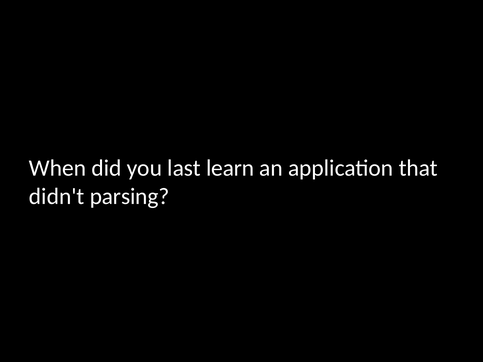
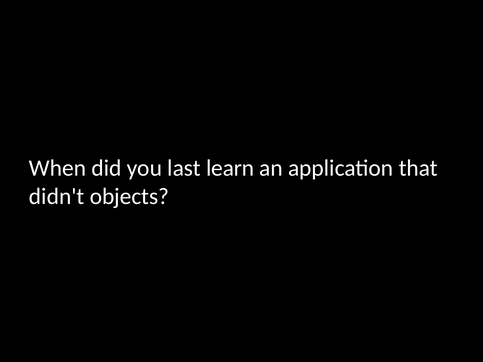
parsing: parsing -> objects (129, 196)
